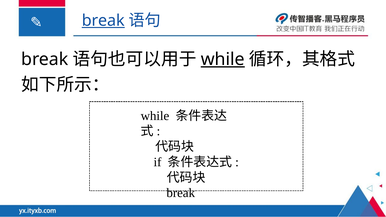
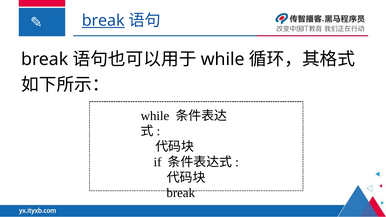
while underline: present -> none (223, 59)
